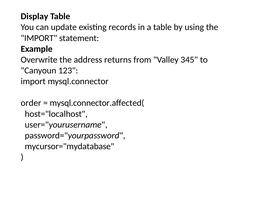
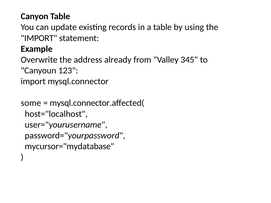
Display: Display -> Canyon (35, 16)
returns: returns -> already (118, 60)
order: order -> some (31, 103)
